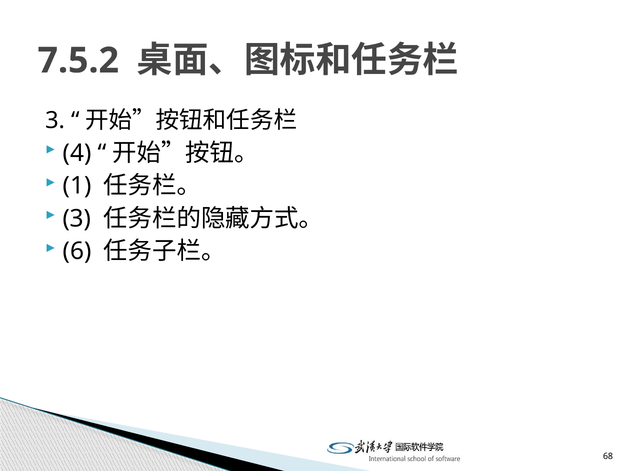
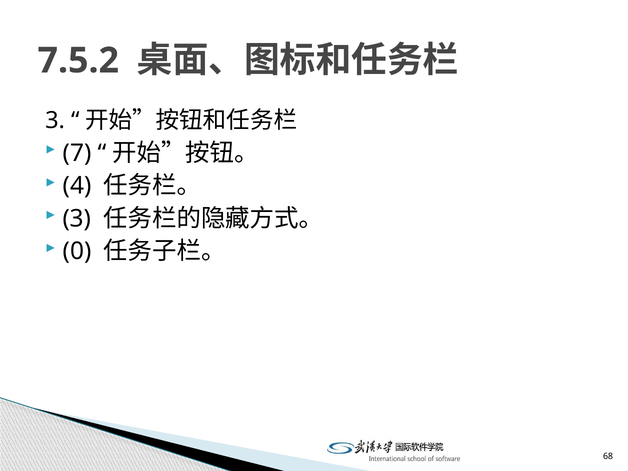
4: 4 -> 7 (77, 153)
1: 1 -> 4 (77, 186)
6: 6 -> 0 (77, 251)
